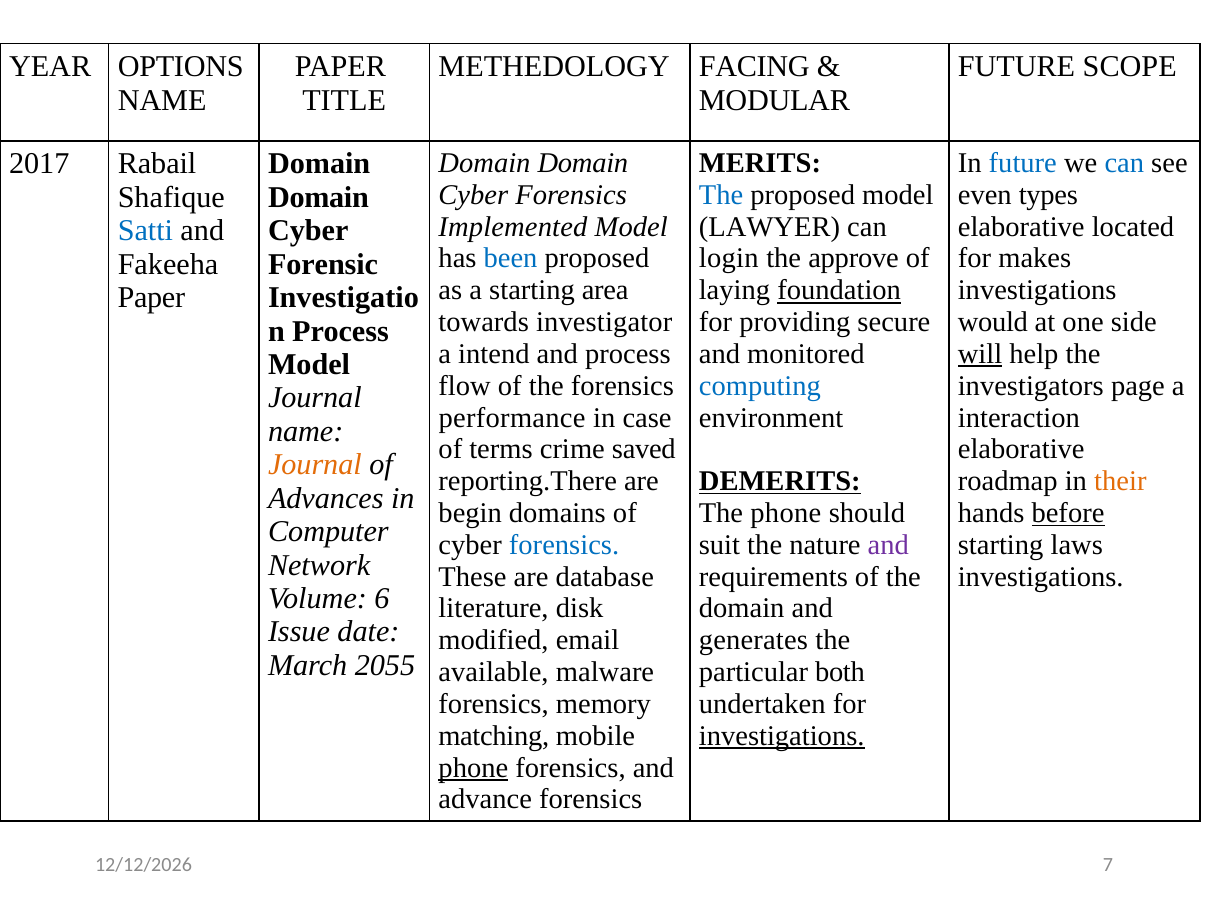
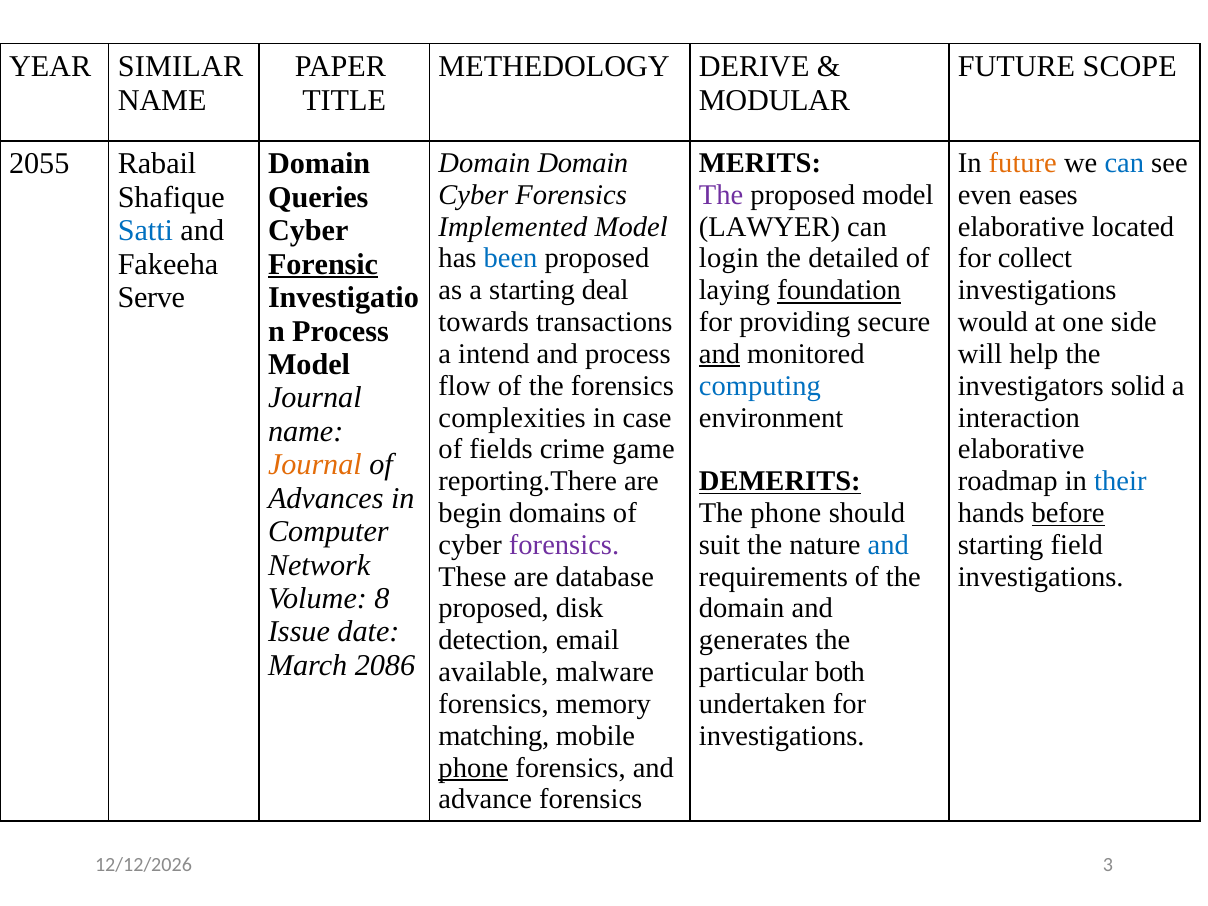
OPTIONS: OPTIONS -> SIMILAR (180, 67)
FACING: FACING -> DERIVE (754, 67)
future colour: blue -> orange (1023, 163)
2017: 2017 -> 2055 (39, 164)
The colour: blue -> purple (721, 195)
types: types -> eases (1048, 195)
Domain: Domain -> Queries (318, 197)
approve: approve -> detailed (853, 259)
makes: makes -> collect (1035, 259)
Forensic underline: none -> present (323, 264)
area: area -> deal (605, 290)
Paper: Paper -> Serve (151, 298)
investigator: investigator -> transactions (604, 322)
and underline: none -> present (719, 354)
will underline: present -> none (980, 354)
page: page -> solid (1138, 386)
performance: performance -> complexities (512, 418)
terms: terms -> fields (501, 449)
saved: saved -> game (644, 449)
their colour: orange -> blue (1120, 481)
forensics colour: blue -> purple (564, 545)
and colour: purple -> blue (888, 545)
laws: laws -> field (1077, 545)
6: 6 -> 8 (382, 599)
literature: literature -> proposed (494, 609)
modified: modified -> detection (494, 640)
2055: 2055 -> 2086 (385, 665)
investigations underline: present -> none (782, 736)
7: 7 -> 3 (1108, 865)
